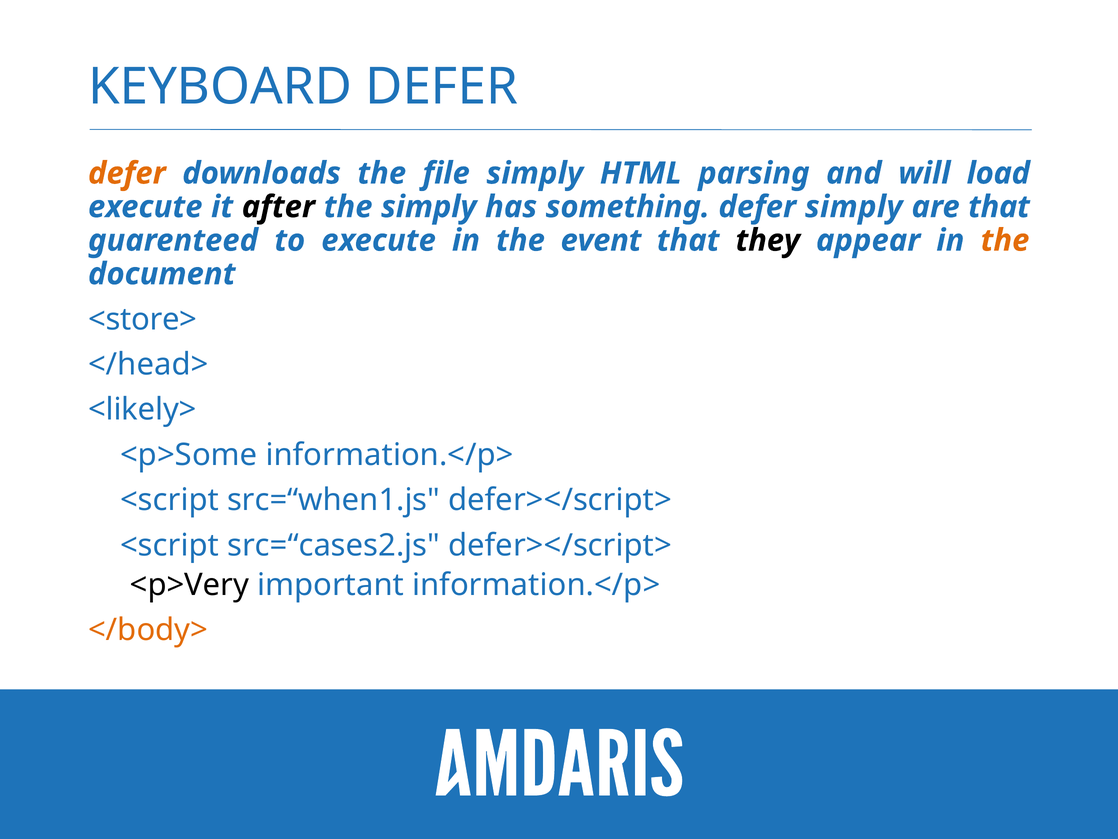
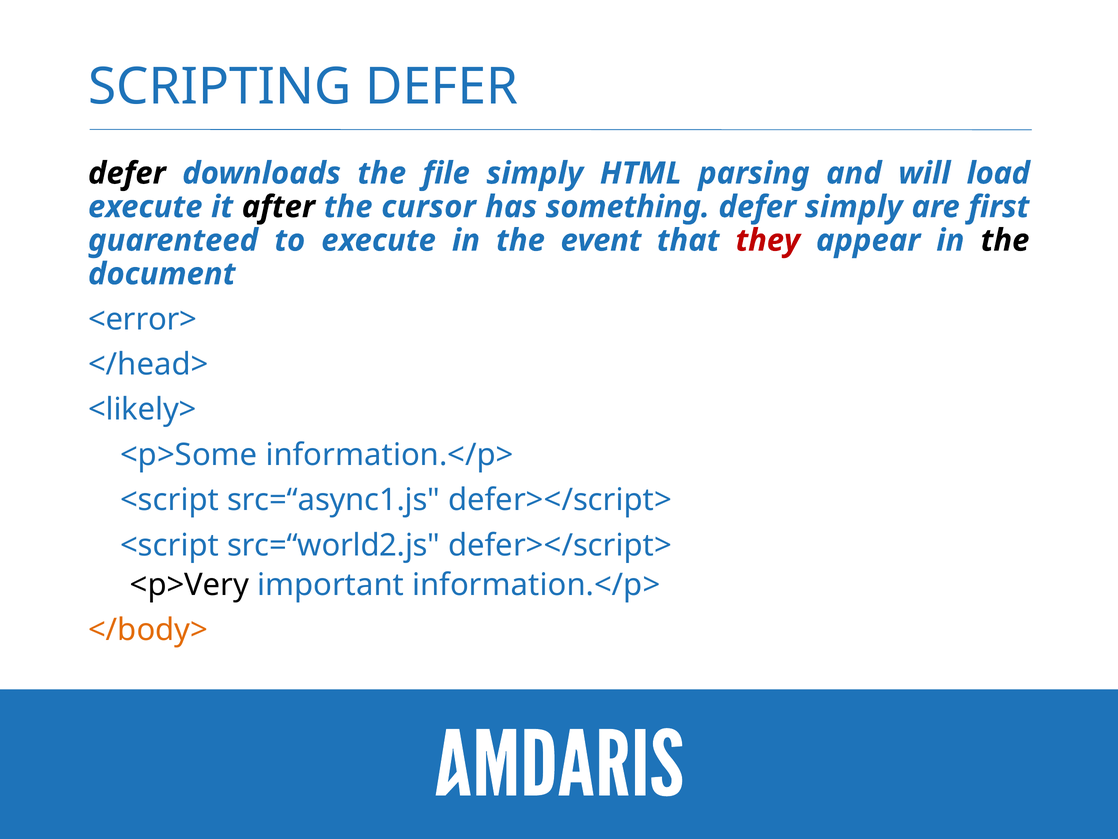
KEYBOARD: KEYBOARD -> SCRIPTING (220, 87)
defer colour: orange -> black (127, 173)
the simply: simply -> cursor (429, 207)
are that: that -> first (999, 207)
they colour: black -> red (768, 240)
the colour: orange -> black (1005, 240)
<store>: <store> -> <error> (143, 319)
src=“when1.js: src=“when1.js -> src=“async1.js (334, 500)
src=“cases2.js: src=“cases2.js -> src=“world2.js (334, 545)
